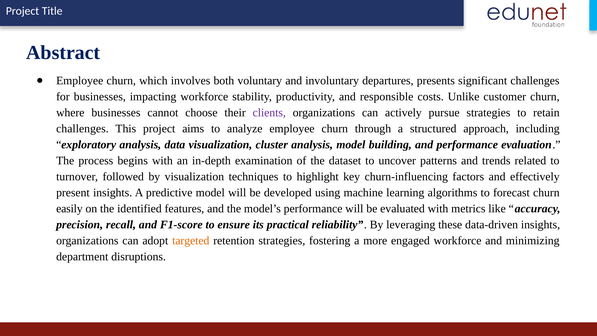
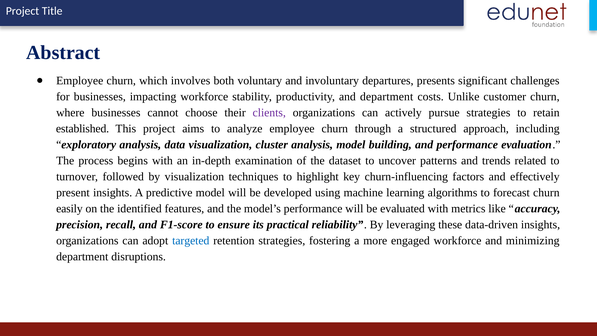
and responsible: responsible -> department (387, 97)
challenges: challenges -> established (83, 129)
targeted colour: orange -> blue (191, 241)
